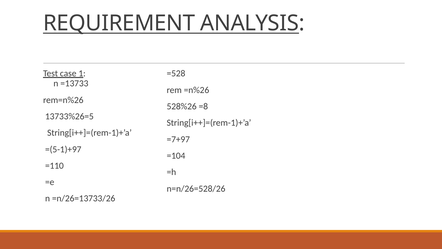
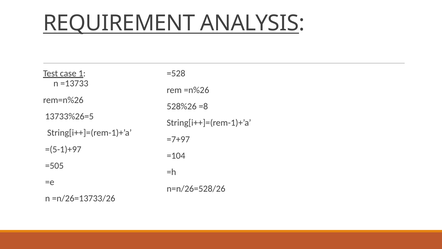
=110: =110 -> =505 (54, 165)
